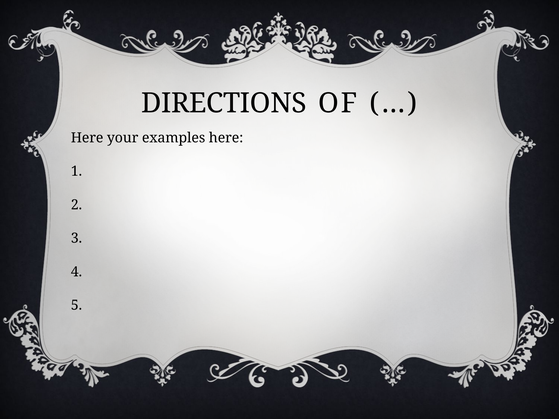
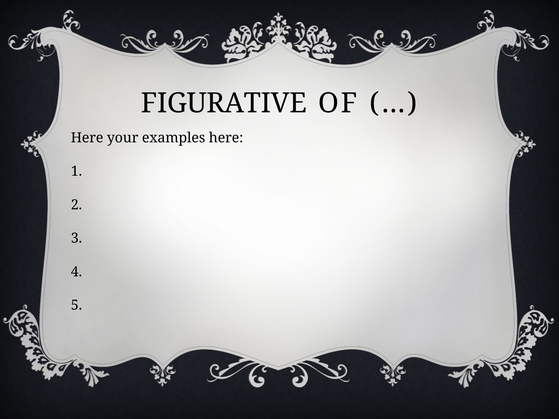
DIRECTIONS: DIRECTIONS -> FIGURATIVE (224, 103)
